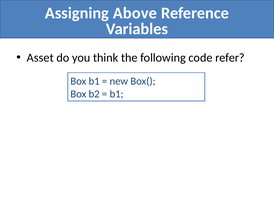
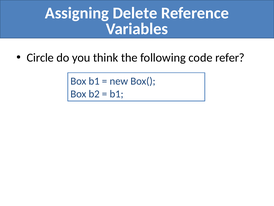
Above: Above -> Delete (135, 13)
Asset: Asset -> Circle (40, 57)
